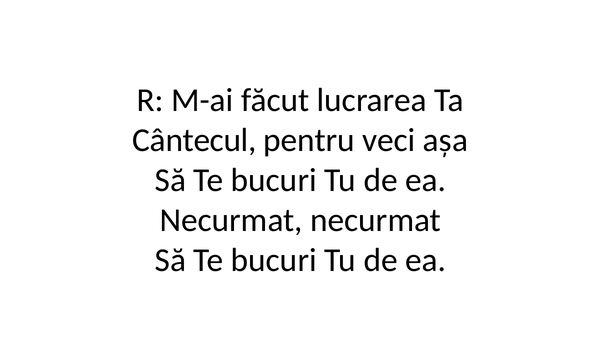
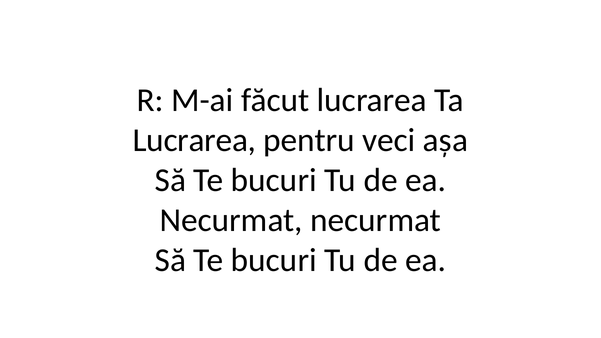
Cântecul: Cântecul -> Lucrarea (194, 140)
